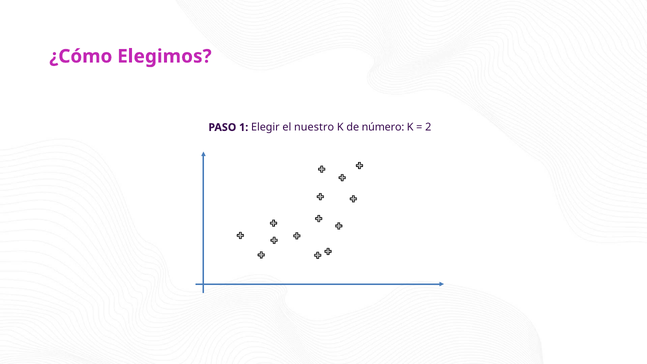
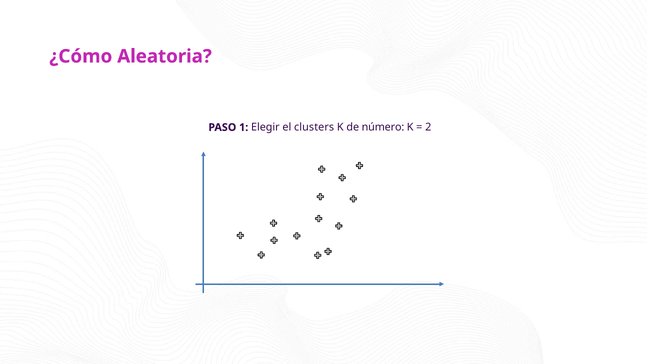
Elegimos: Elegimos -> Aleatoria (164, 56)
nuestro: nuestro -> clusters (314, 127)
